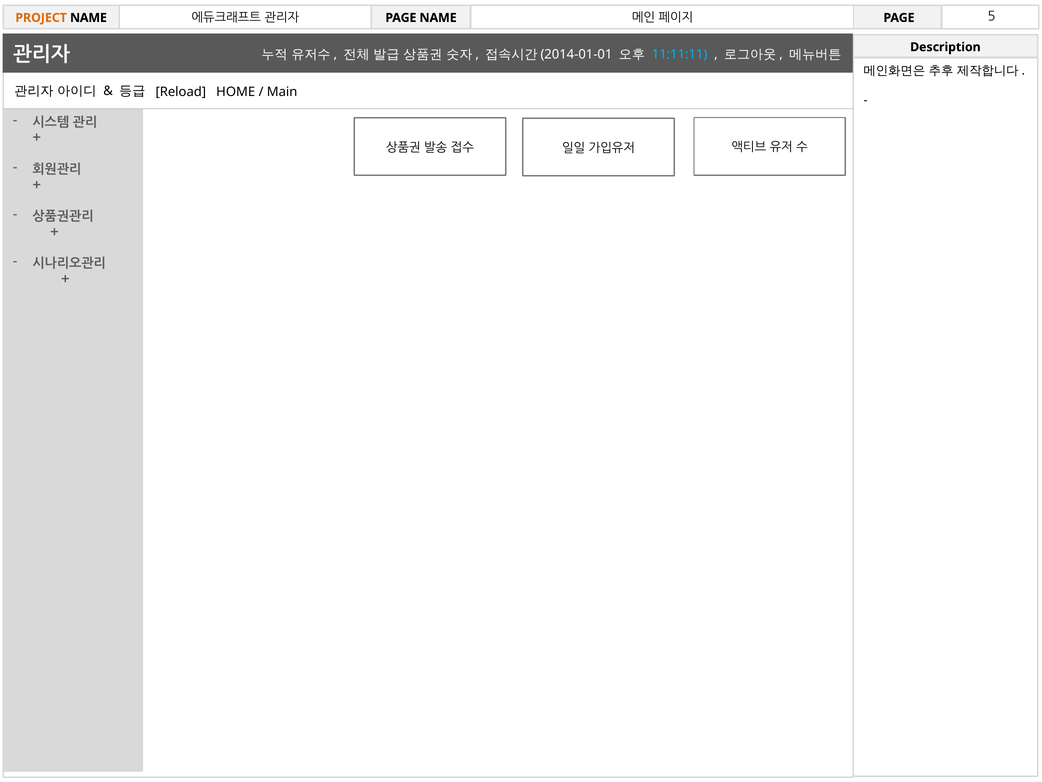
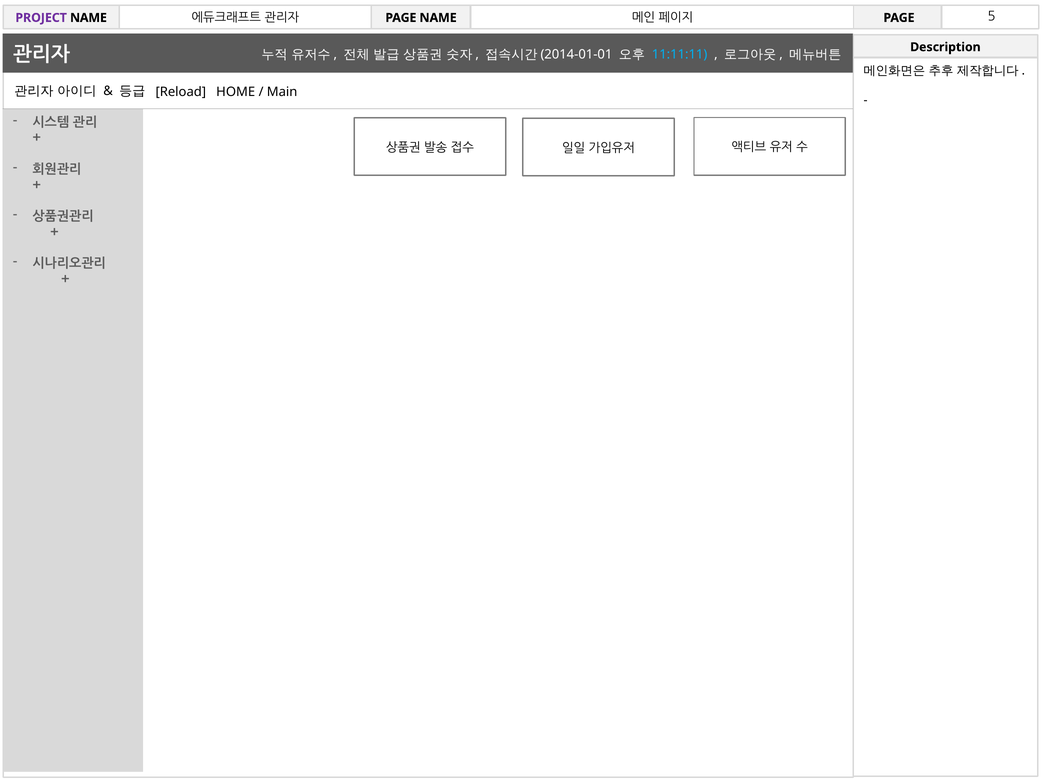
PROJECT colour: orange -> purple (41, 18)
